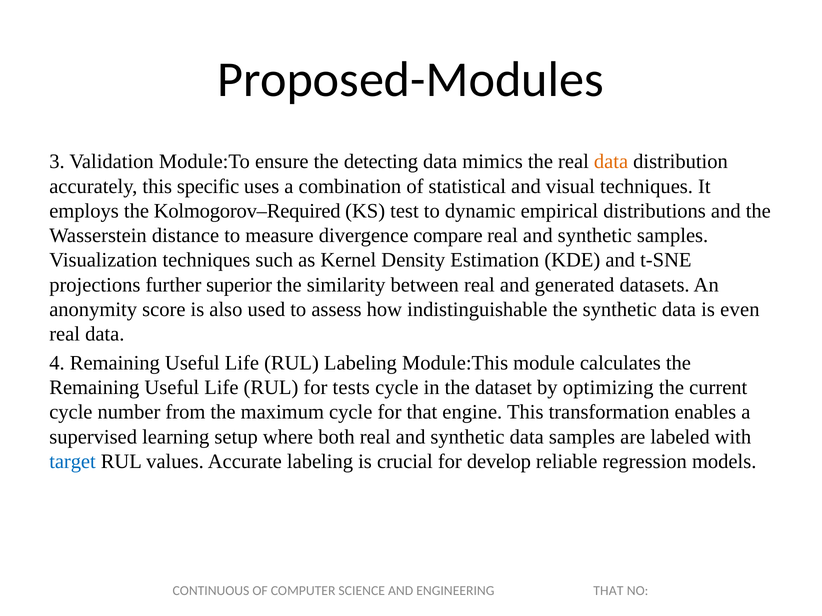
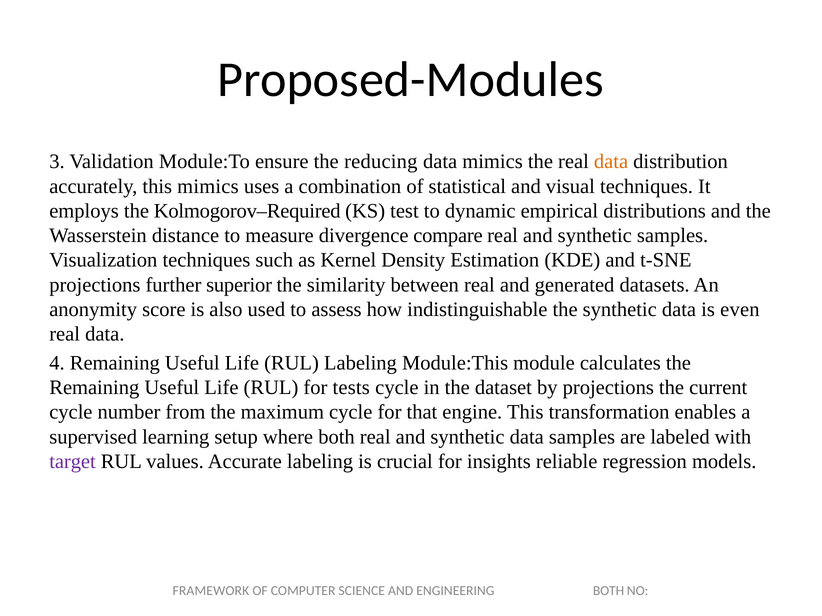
detecting: detecting -> reducing (381, 162)
this specific: specific -> mimics (208, 186)
by optimizing: optimizing -> projections (608, 388)
target colour: blue -> purple (73, 462)
develop: develop -> insights (499, 462)
CONTINUOUS: CONTINUOUS -> FRAMEWORK (211, 591)
ENGINEERING THAT: THAT -> BOTH (609, 591)
